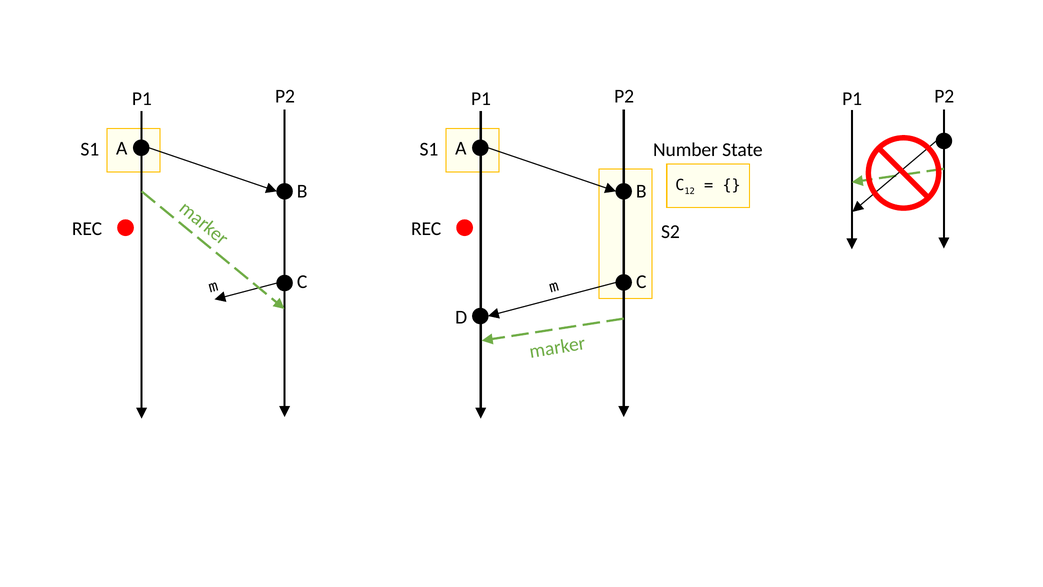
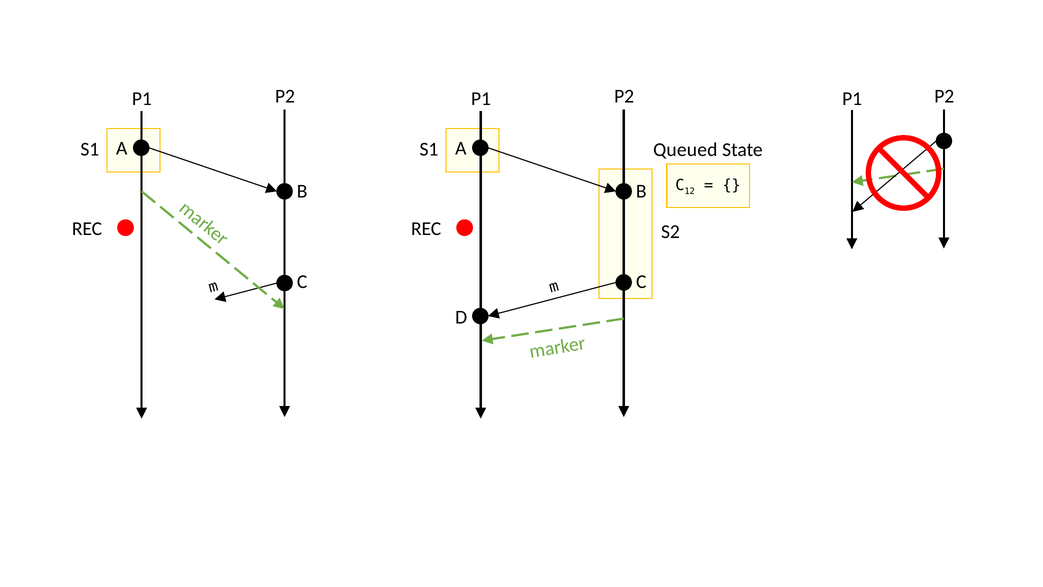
Number: Number -> Queued (685, 150)
